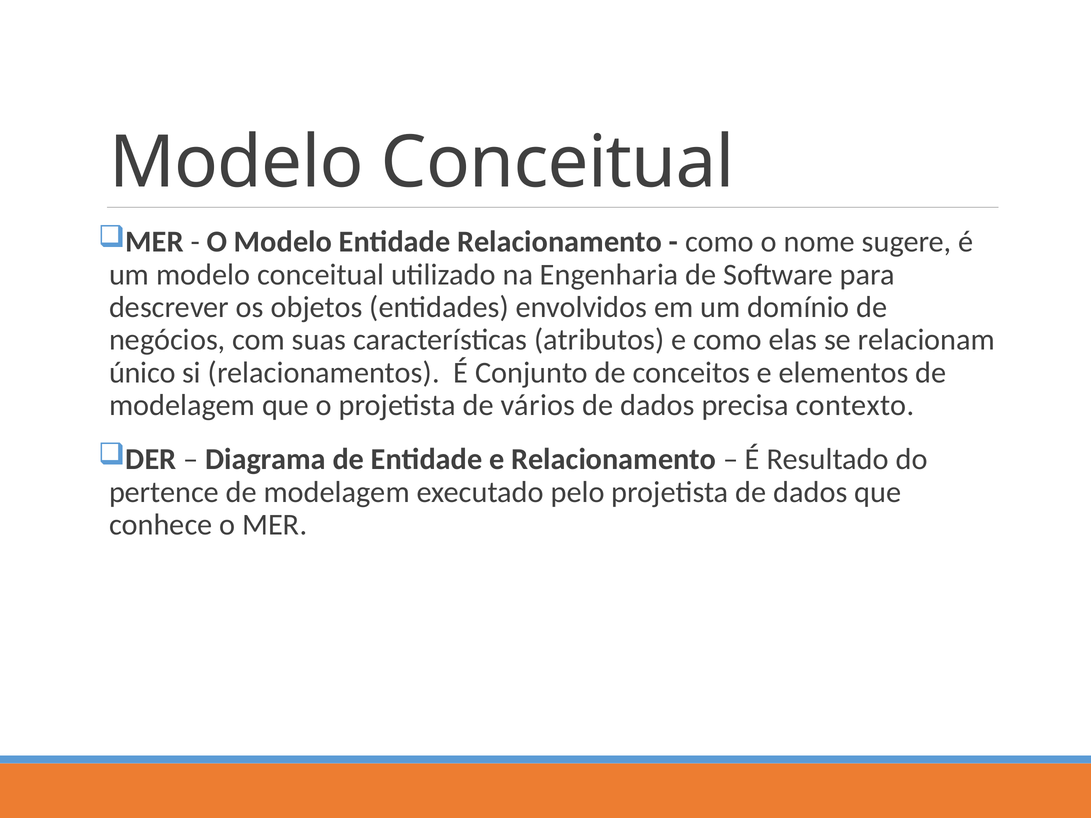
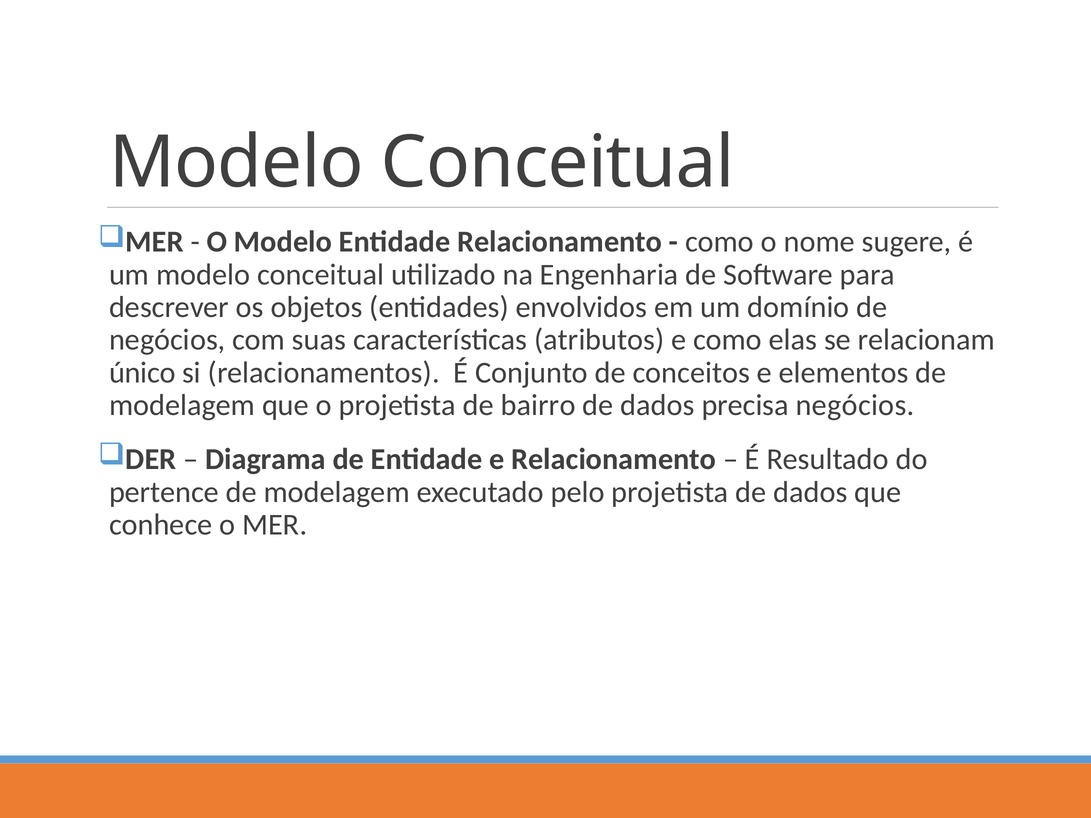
vários: vários -> bairro (538, 406)
precisa contexto: contexto -> negócios (855, 406)
